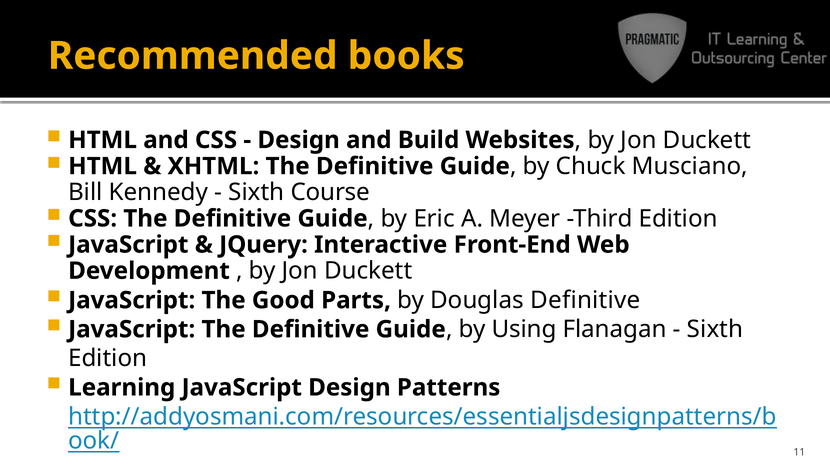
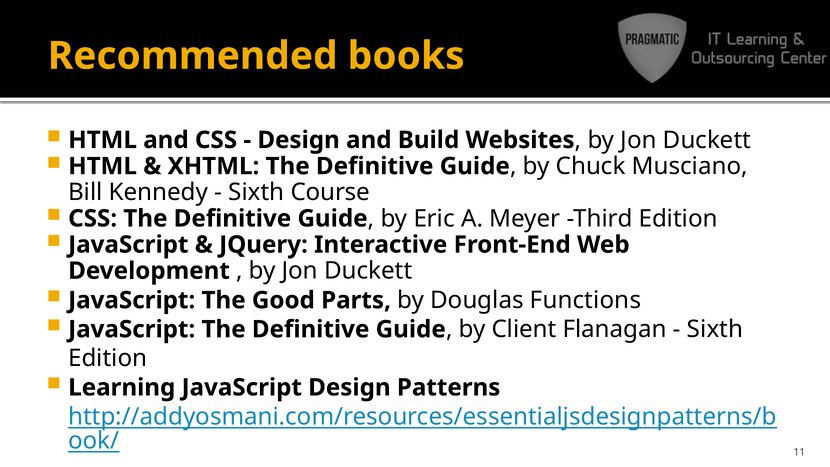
Douglas Definitive: Definitive -> Functions (586, 300)
Using: Using -> Client (524, 329)
